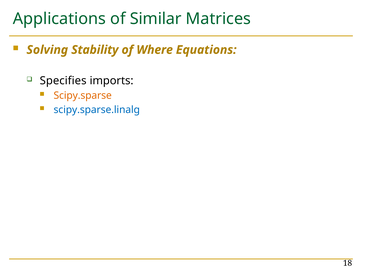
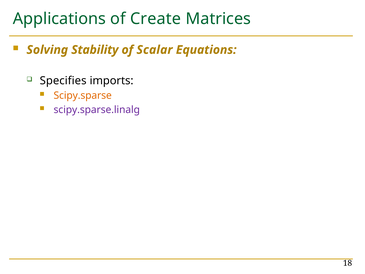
Similar: Similar -> Create (156, 19)
Where: Where -> Scalar (155, 50)
scipy.sparse.linalg colour: blue -> purple (97, 110)
